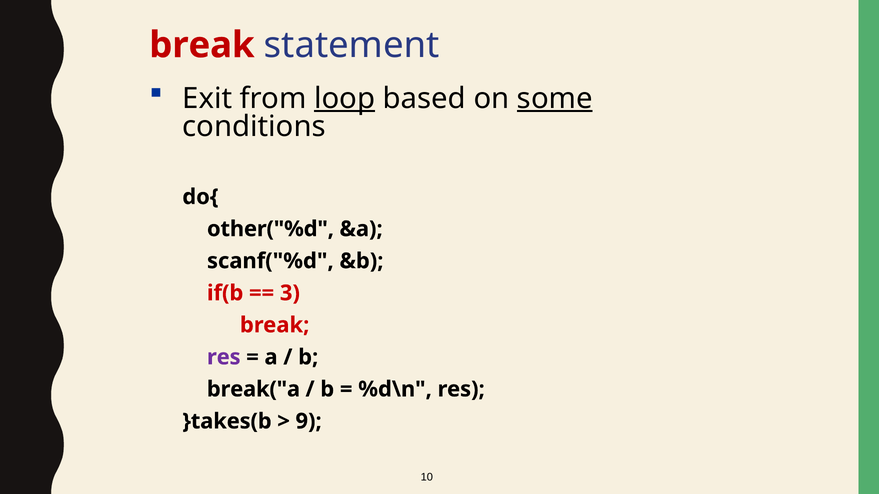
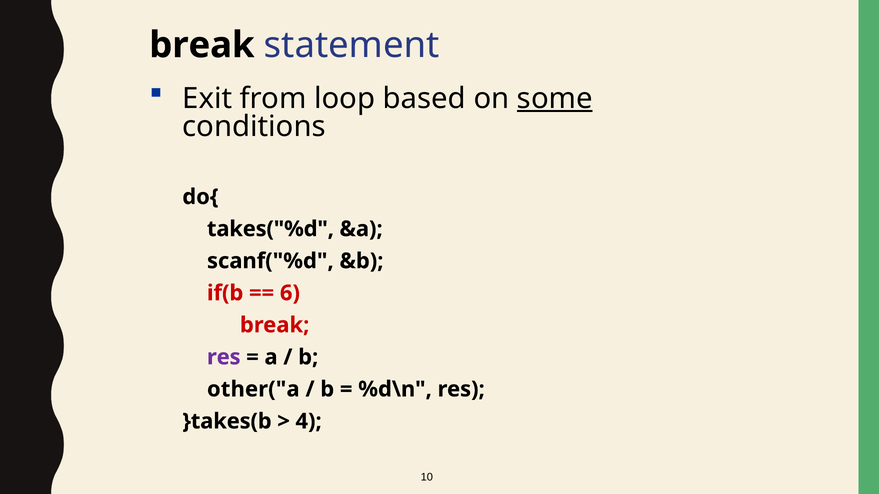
break colour: red -> black (202, 45)
loop underline: present -> none (345, 98)
other("%d: other("%d -> takes("%d (270, 229)
3: 3 -> 6 (290, 293)
break("a: break("a -> other("a (253, 390)
9: 9 -> 4 (309, 422)
